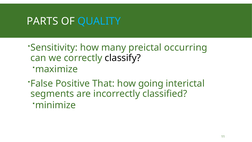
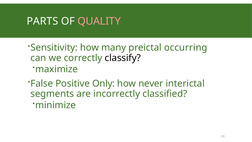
QUALITY colour: light blue -> pink (99, 21)
That: That -> Only (104, 83)
going: going -> never (151, 83)
